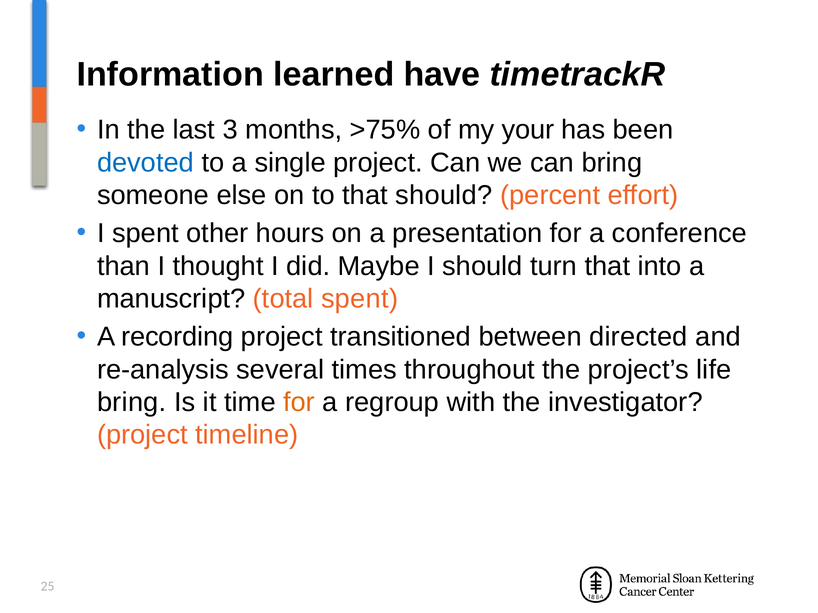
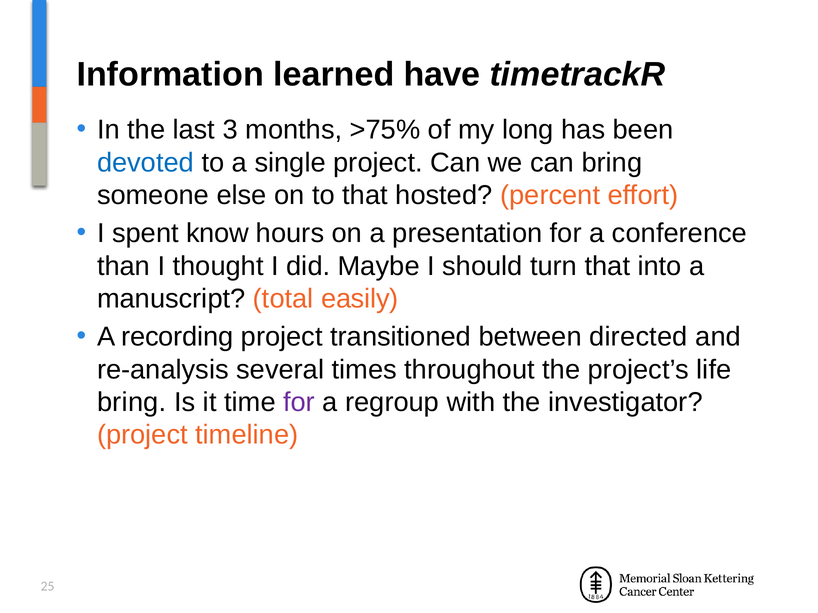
your: your -> long (528, 130)
that should: should -> hosted (444, 195)
other: other -> know (217, 234)
total spent: spent -> easily (360, 299)
for colour: orange -> purple (299, 403)
